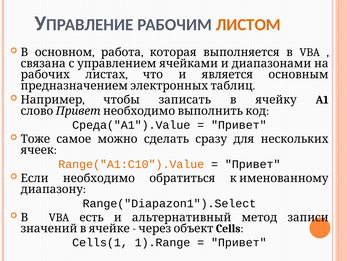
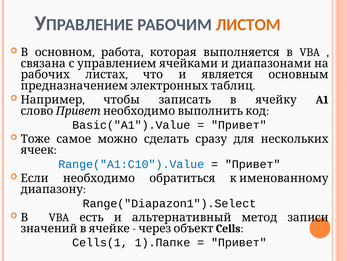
Среда("A1").Value: Среда("A1").Value -> Basic("A1").Value (131, 125)
Range("A1:C10").Value colour: orange -> blue (131, 164)
1).Range: 1).Range -> 1).Папке (162, 242)
